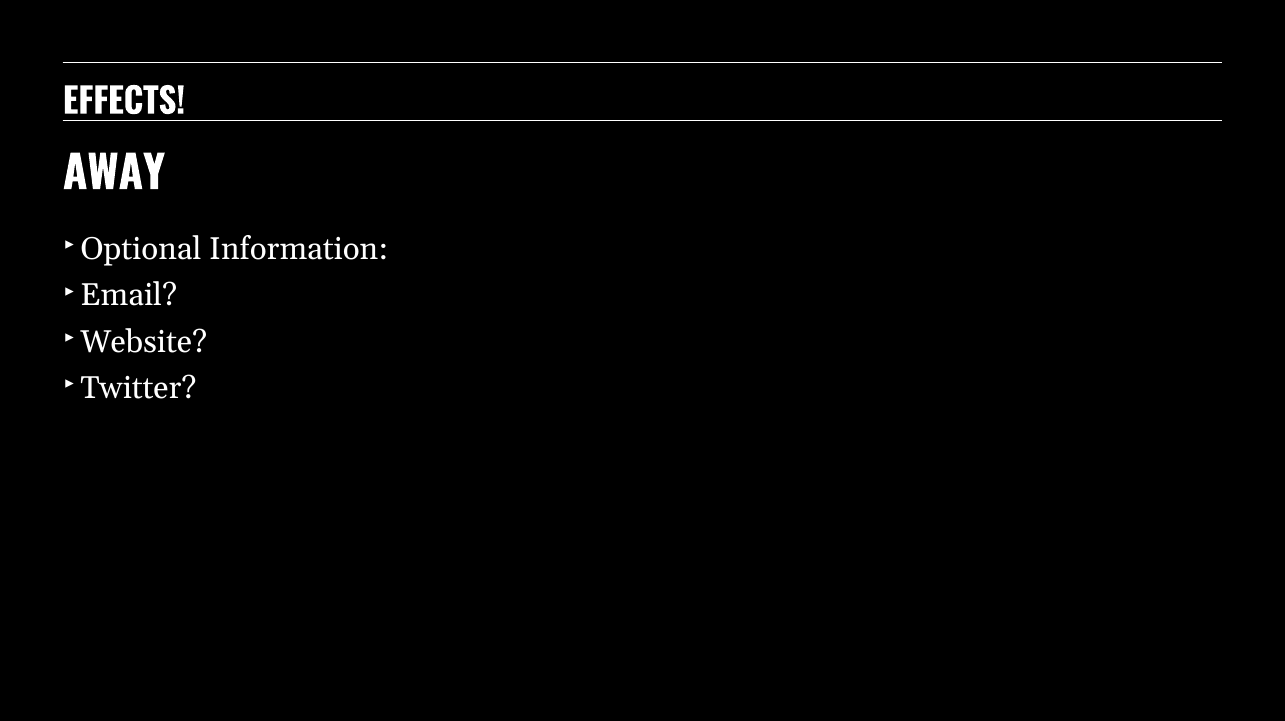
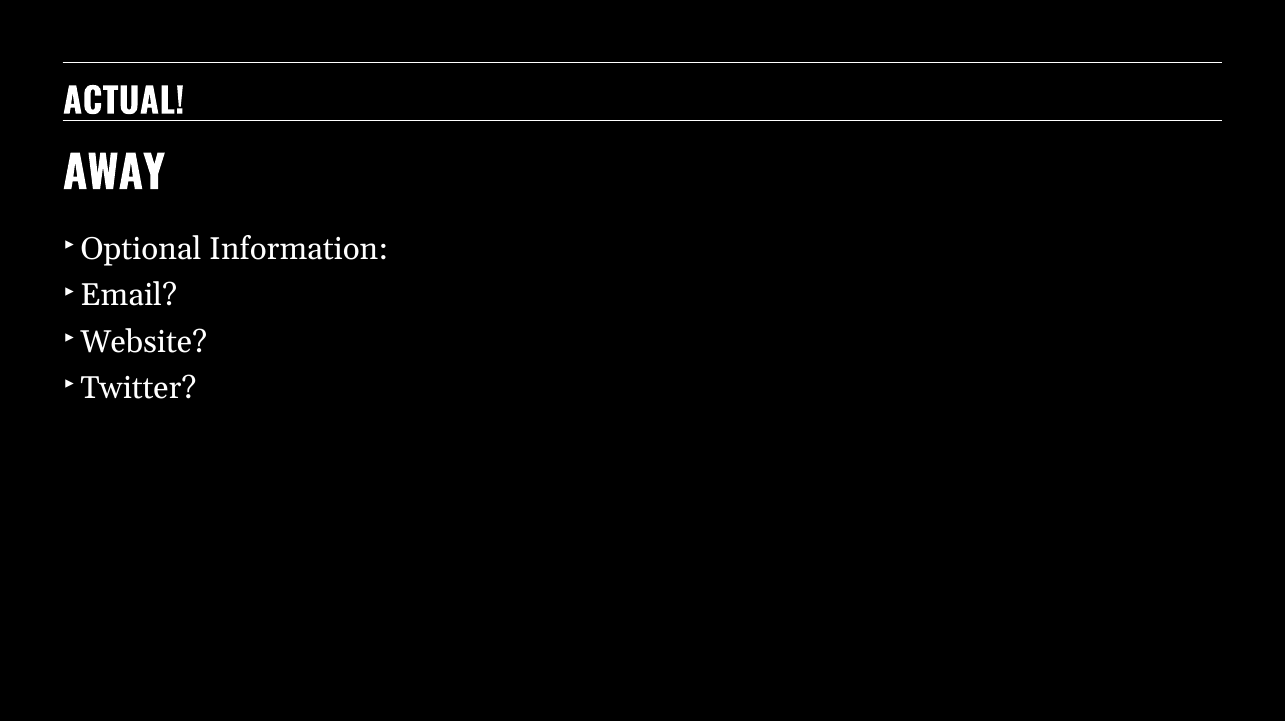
EFFECTS: EFFECTS -> ACTUAL (124, 102)
